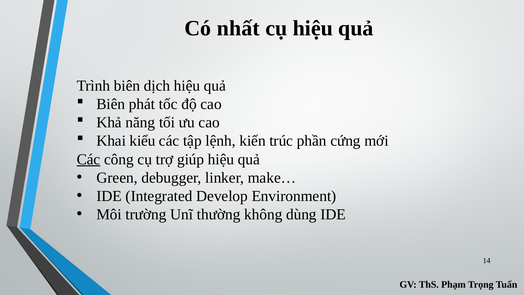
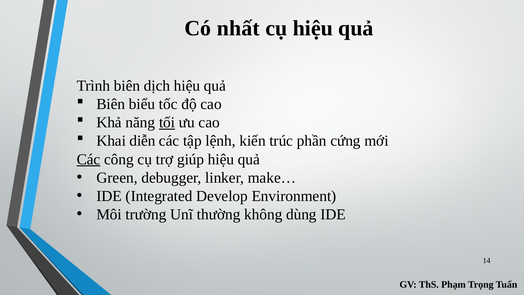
phát: phát -> biểu (142, 104)
tối underline: none -> present (167, 122)
kiểu: kiểu -> diễn (143, 141)
